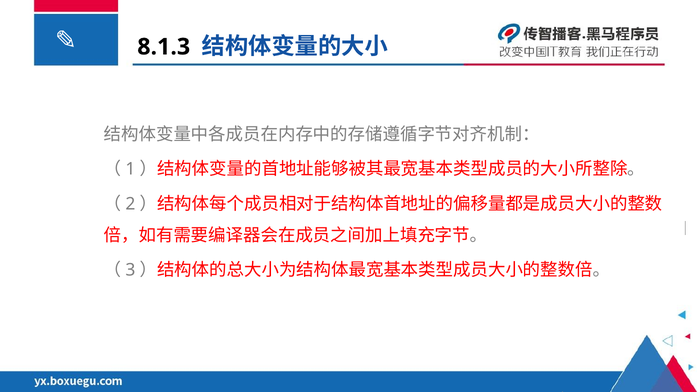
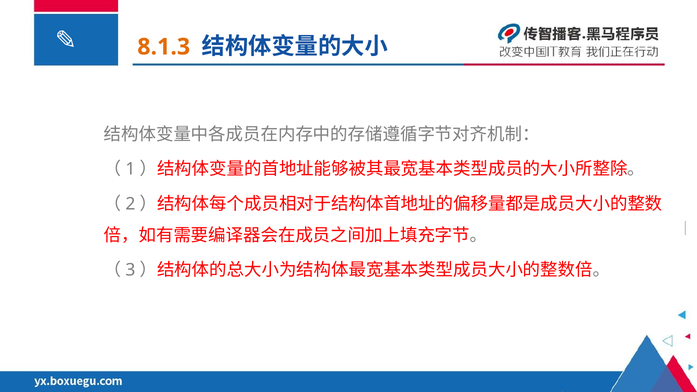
8.1.3 colour: black -> orange (164, 47)
